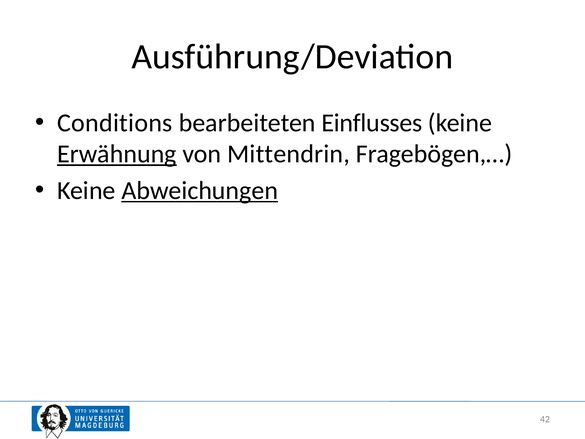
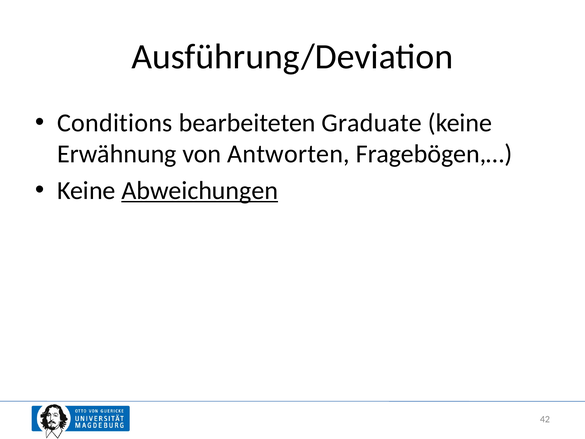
Einflusses: Einflusses -> Graduate (372, 123)
Erwähnung underline: present -> none (117, 154)
Mittendrin: Mittendrin -> Antworten (289, 154)
